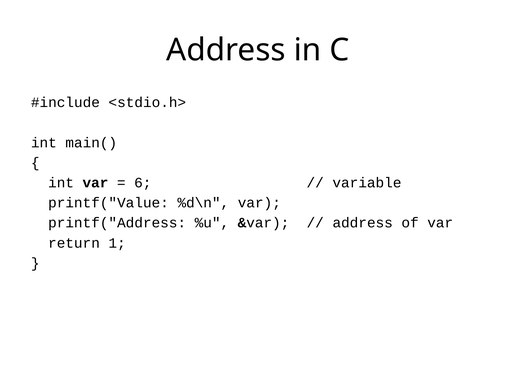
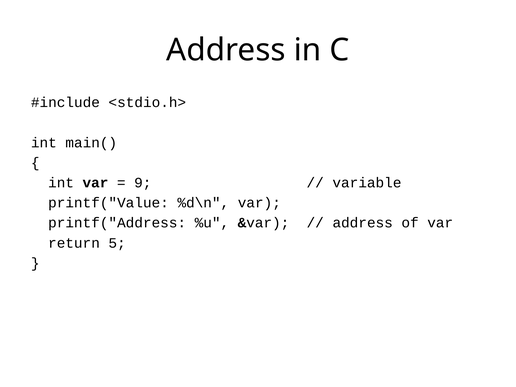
6: 6 -> 9 (143, 183)
1: 1 -> 5 (117, 243)
